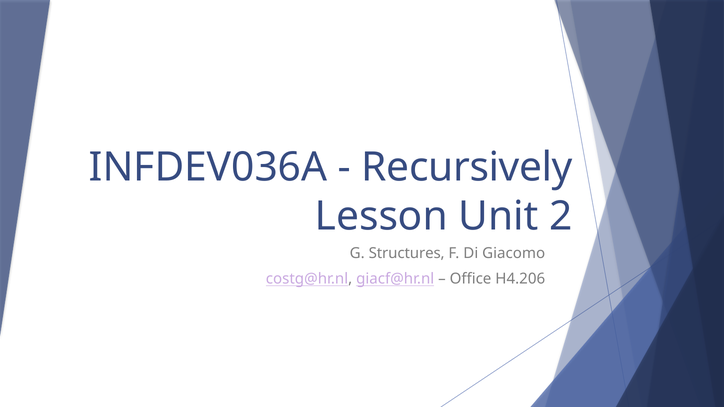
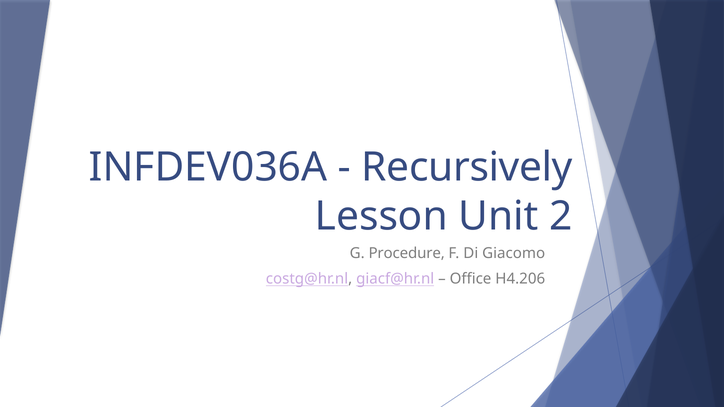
Structures: Structures -> Procedure (407, 253)
